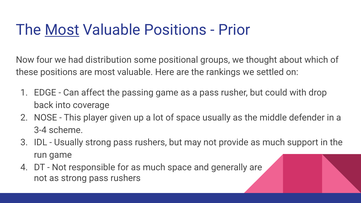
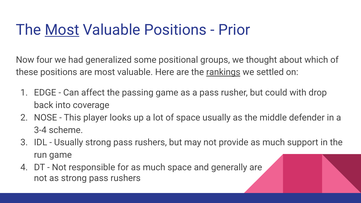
distribution: distribution -> generalized (109, 60)
rankings underline: none -> present (223, 72)
given: given -> looks (121, 118)
